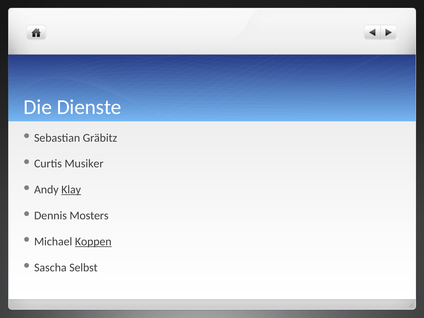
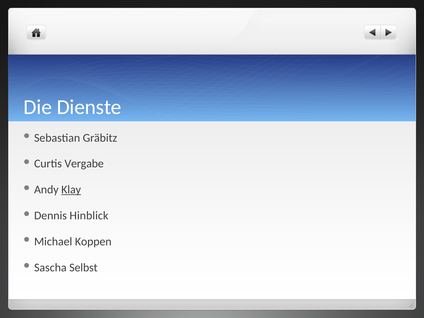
Musiker: Musiker -> Vergabe (84, 164)
Mosters: Mosters -> Hinblick (89, 216)
Koppen underline: present -> none (93, 242)
